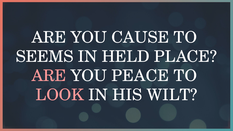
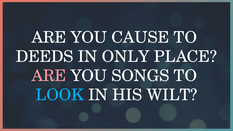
SEEMS: SEEMS -> DEEDS (45, 57)
HELD: HELD -> ONLY (126, 57)
PEACE: PEACE -> SONGS (140, 76)
LOOK colour: pink -> light blue (60, 95)
